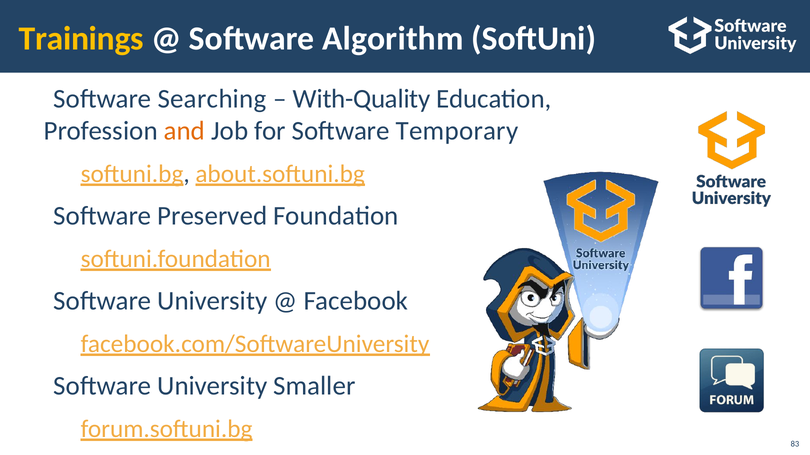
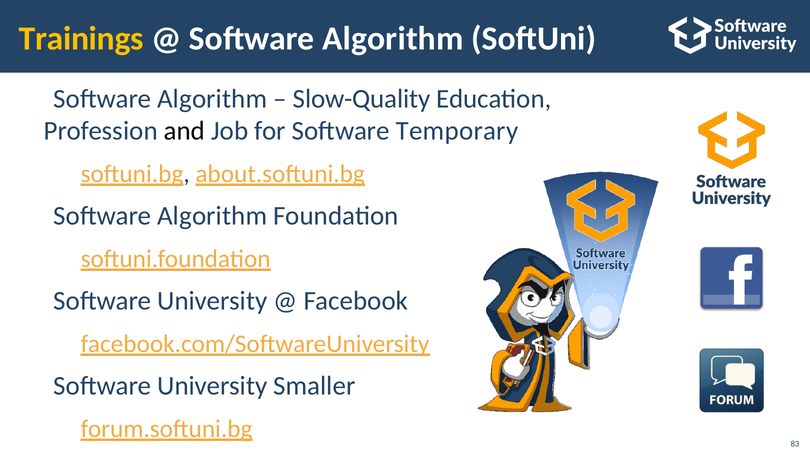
Searching: Searching -> Algorithm (212, 99)
With-Quality: With-Quality -> Slow-Quality (362, 99)
and colour: orange -> black (184, 131)
Preserved: Preserved -> Algorithm (212, 216)
